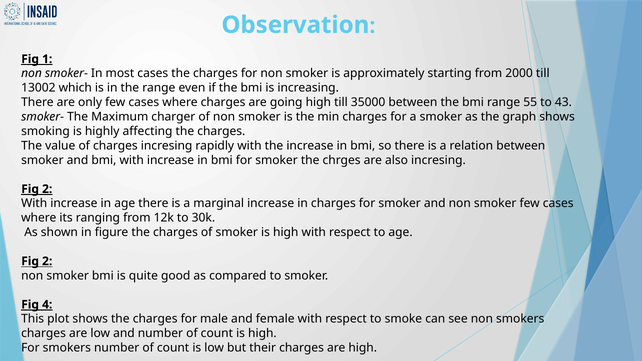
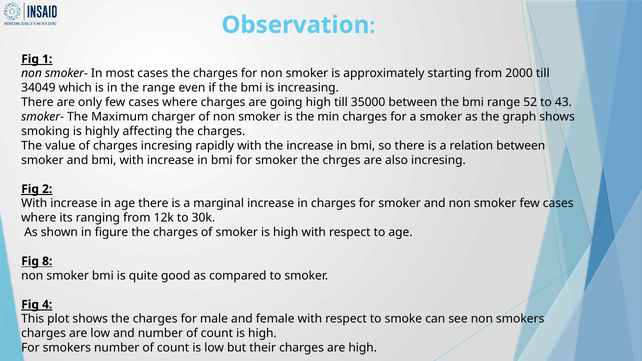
13002: 13002 -> 34049 (38, 88)
55: 55 -> 52 (530, 102)
2: 2 -> 8 (47, 261)
